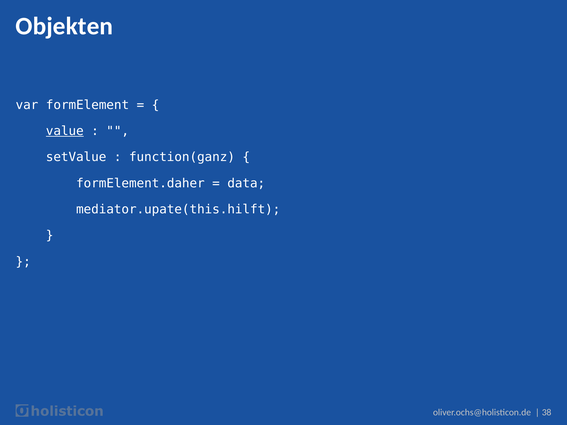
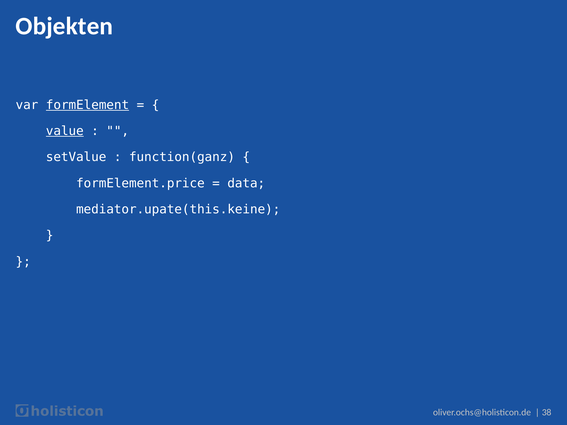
formElement underline: none -> present (87, 105)
formElement.daher: formElement.daher -> formElement.price (140, 183)
mediator.upate(this.hilft: mediator.upate(this.hilft -> mediator.upate(this.keine (178, 209)
